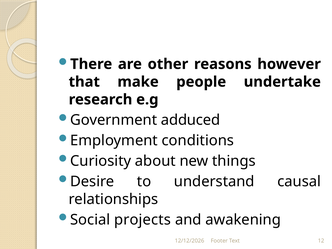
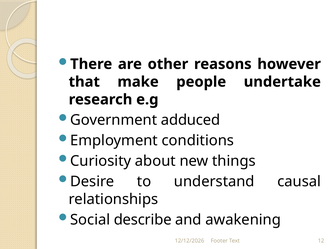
projects: projects -> describe (143, 220)
